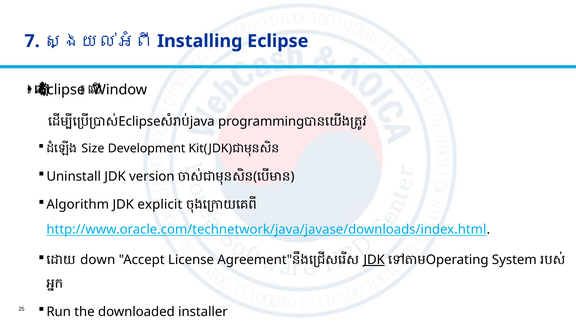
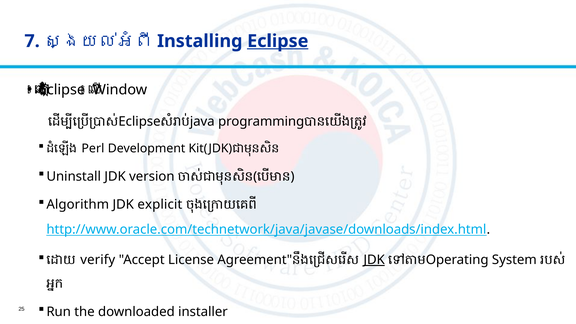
Eclipse underline: none -> present (278, 41)
Size: Size -> Perl (93, 149)
down: down -> verify (98, 260)
